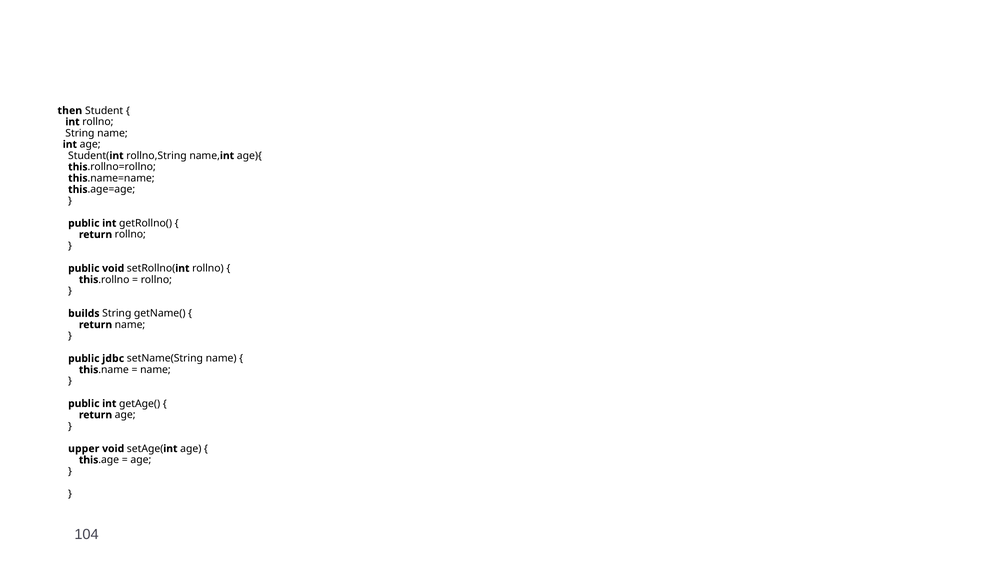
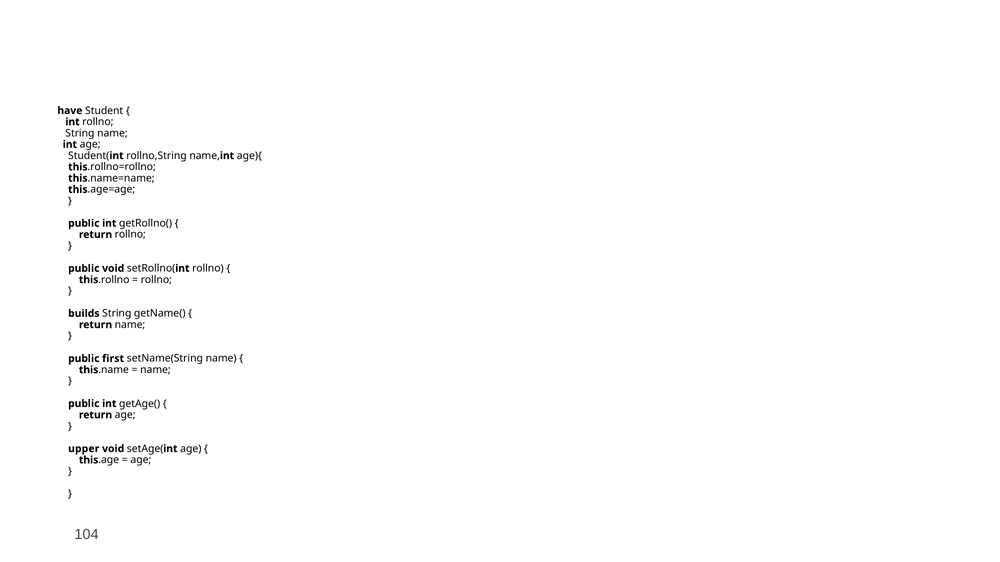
then: then -> have (70, 111)
jdbc: jdbc -> first (113, 359)
